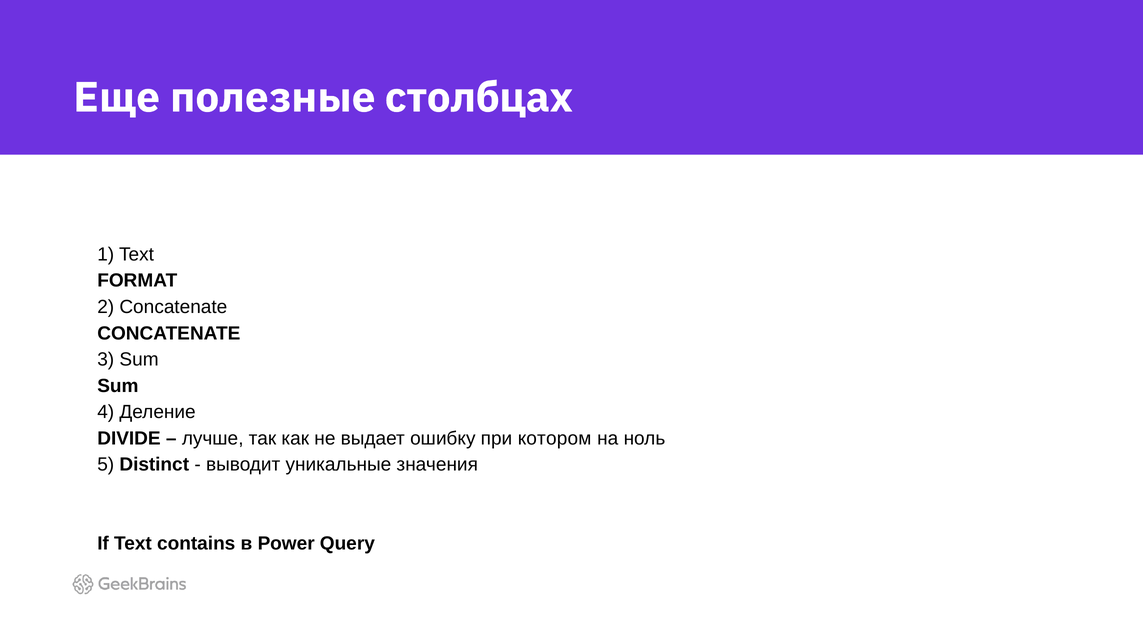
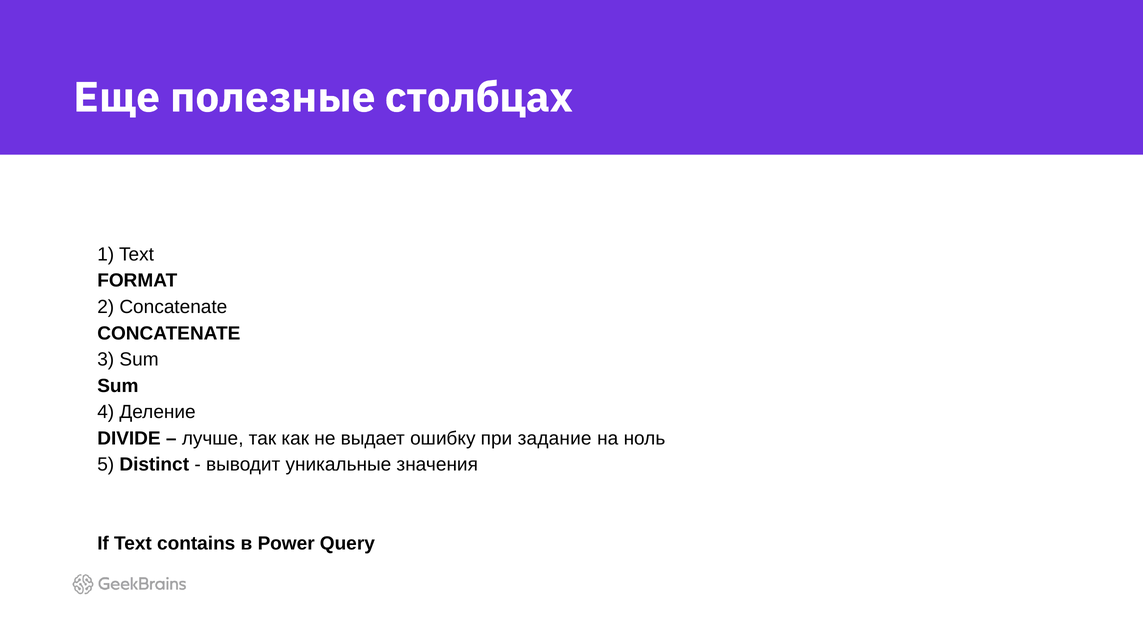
котором: котором -> задание (555, 438)
